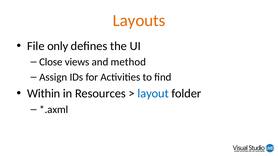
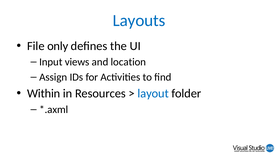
Layouts colour: orange -> blue (139, 20)
Close: Close -> Input (51, 62)
method: method -> location (128, 62)
